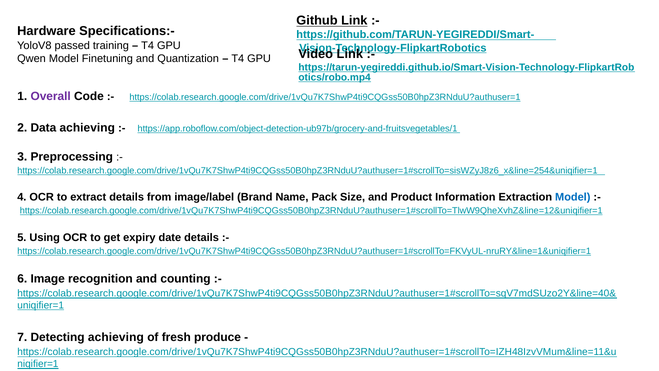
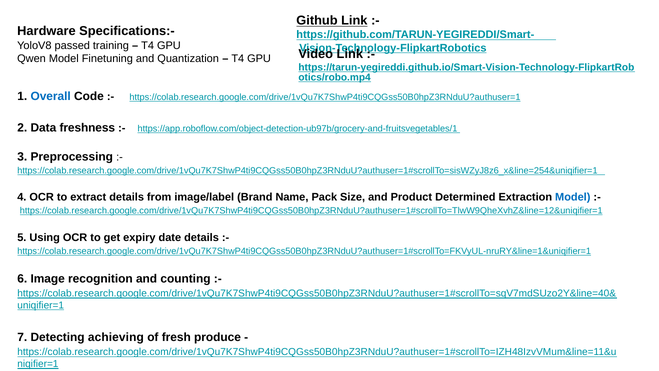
Overall colour: purple -> blue (51, 96)
Data achieving: achieving -> freshness (87, 128)
Information: Information -> Determined (465, 197)
